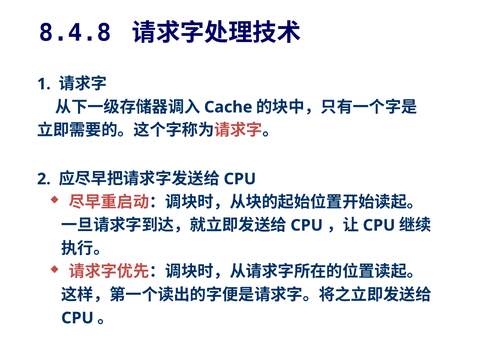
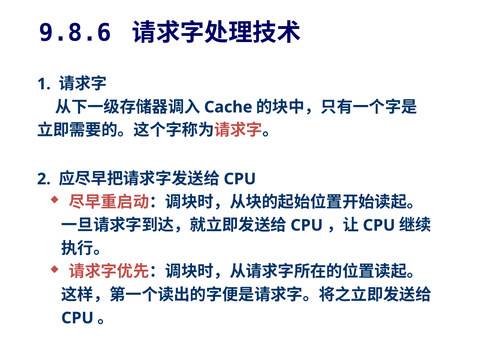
8.4.8: 8.4.8 -> 9.8.6 (75, 33)
